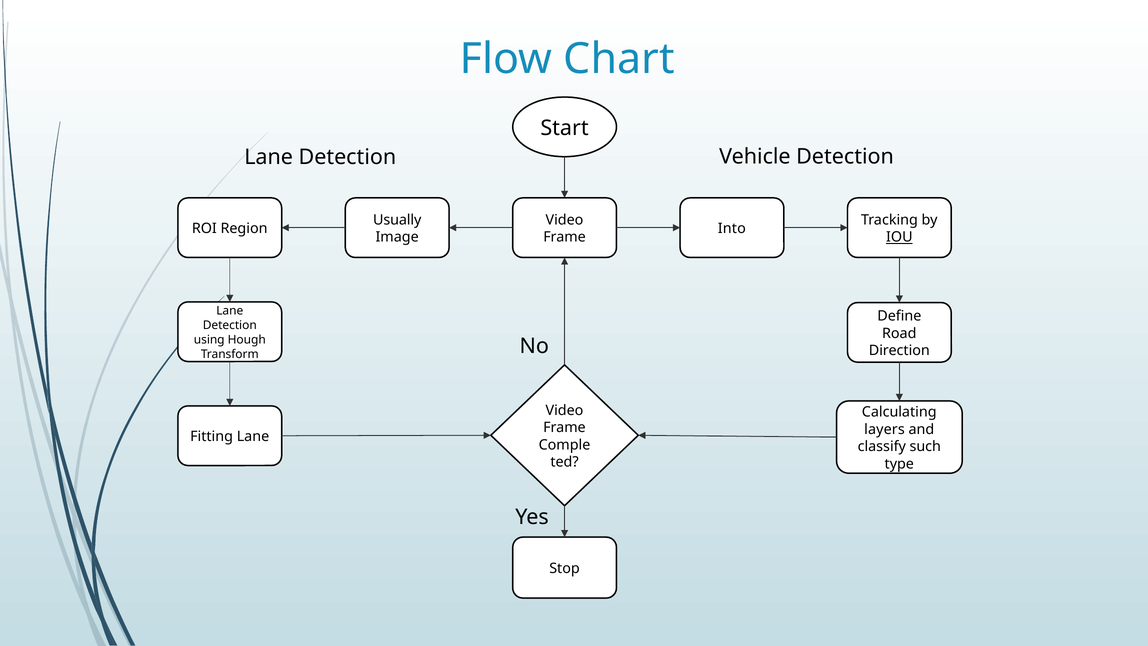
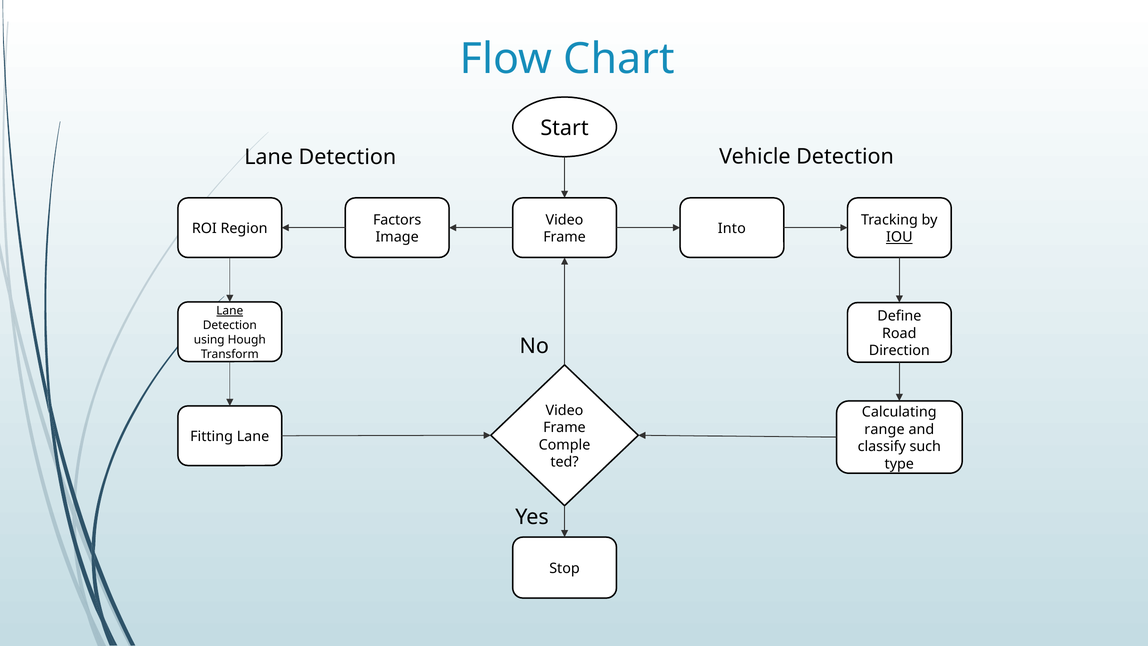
Usually: Usually -> Factors (397, 220)
Lane underline: none -> present (230, 311)
layers: layers -> range (884, 429)
